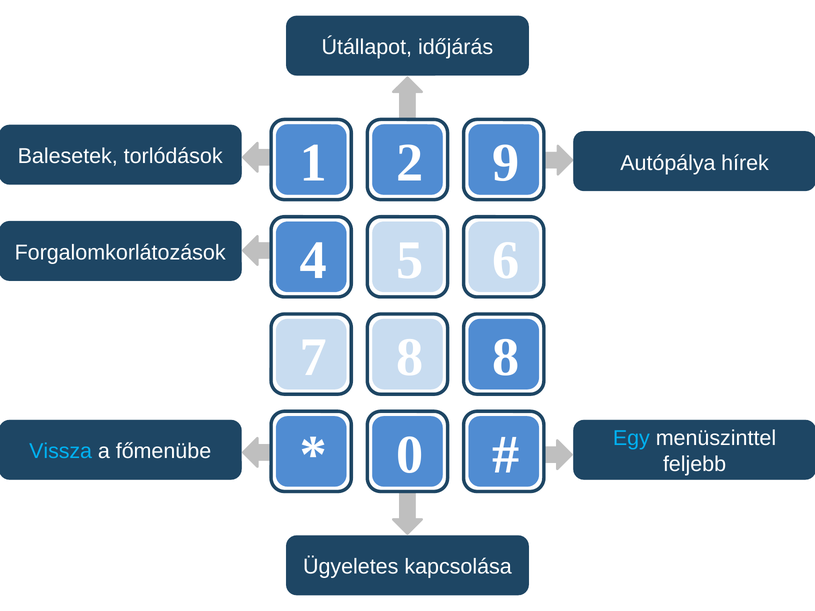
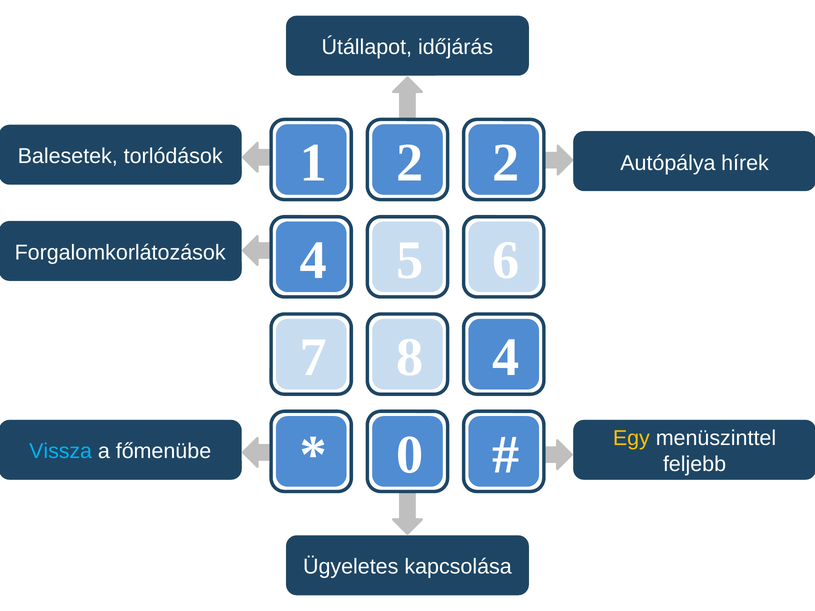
1 9: 9 -> 2 (506, 163)
7 8: 8 -> 4 (506, 358)
Egy colour: light blue -> yellow (631, 439)
